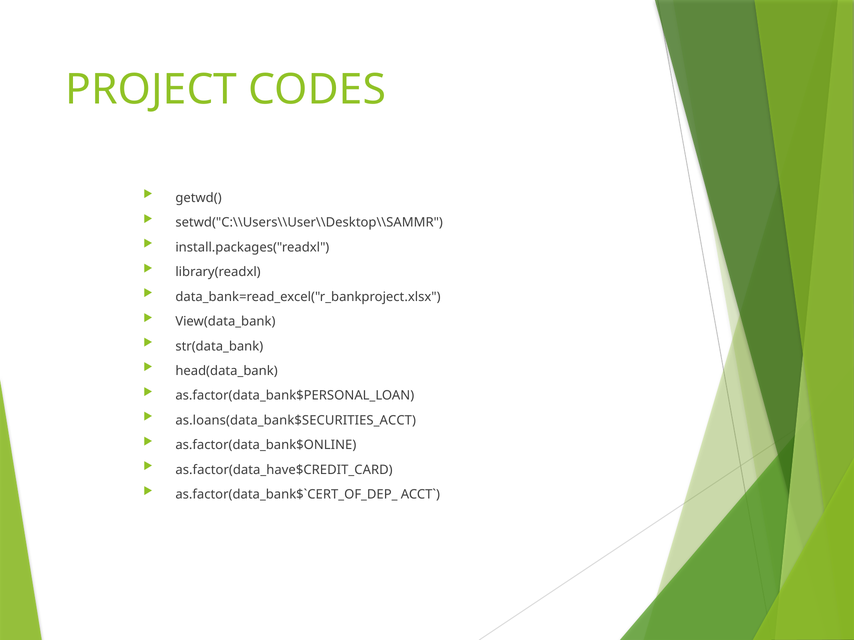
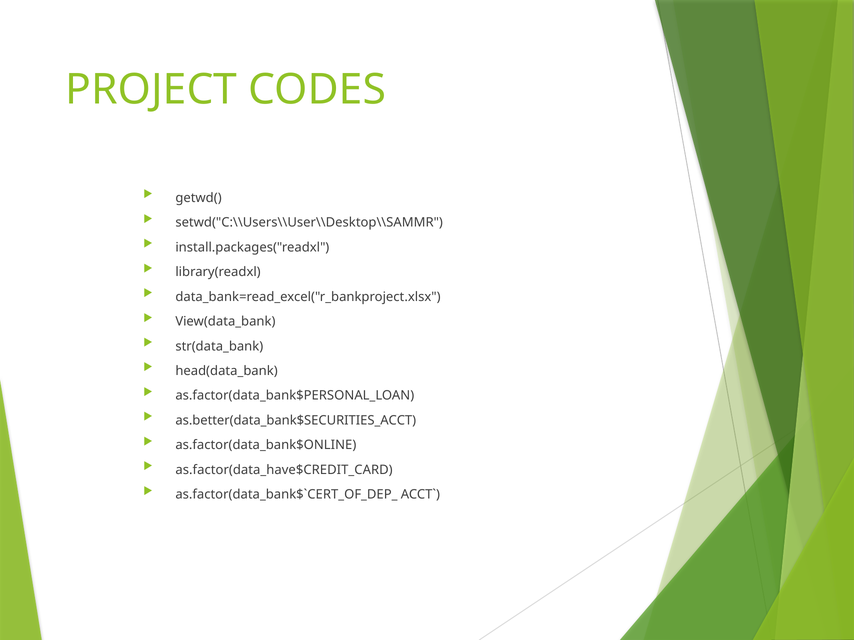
as.loans(data_bank$SECURITIES_ACCT: as.loans(data_bank$SECURITIES_ACCT -> as.better(data_bank$SECURITIES_ACCT (296, 421)
